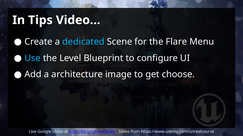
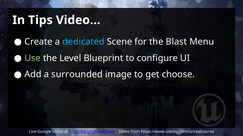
Flare: Flare -> Blast (176, 42)
Use colour: light blue -> light green (33, 58)
architecture: architecture -> surrounded (77, 75)
